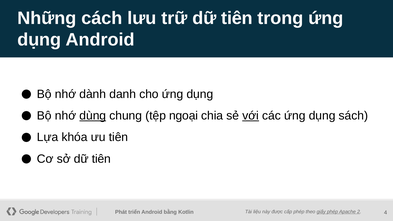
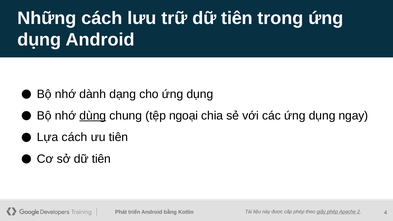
danh: danh -> dạng (123, 94)
với underline: present -> none (251, 116)
sách: sách -> ngay (353, 116)
Lựa khóa: khóa -> cách (75, 137)
